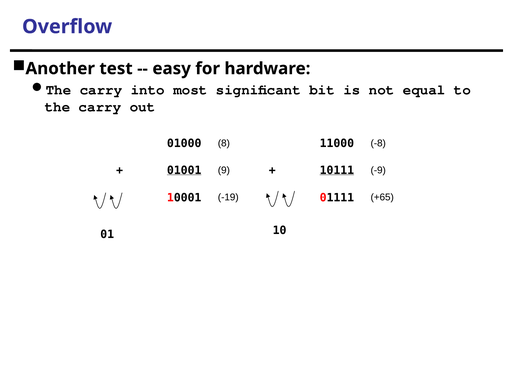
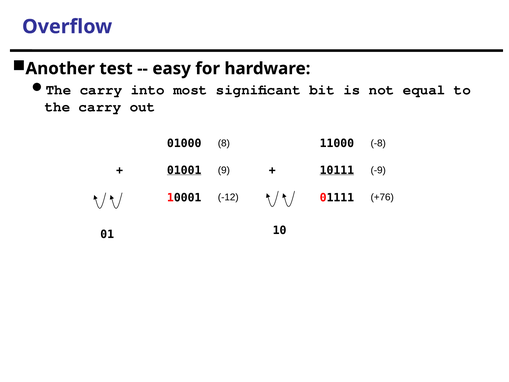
-19: -19 -> -12 (228, 197)
+65: +65 -> +76 (382, 197)
